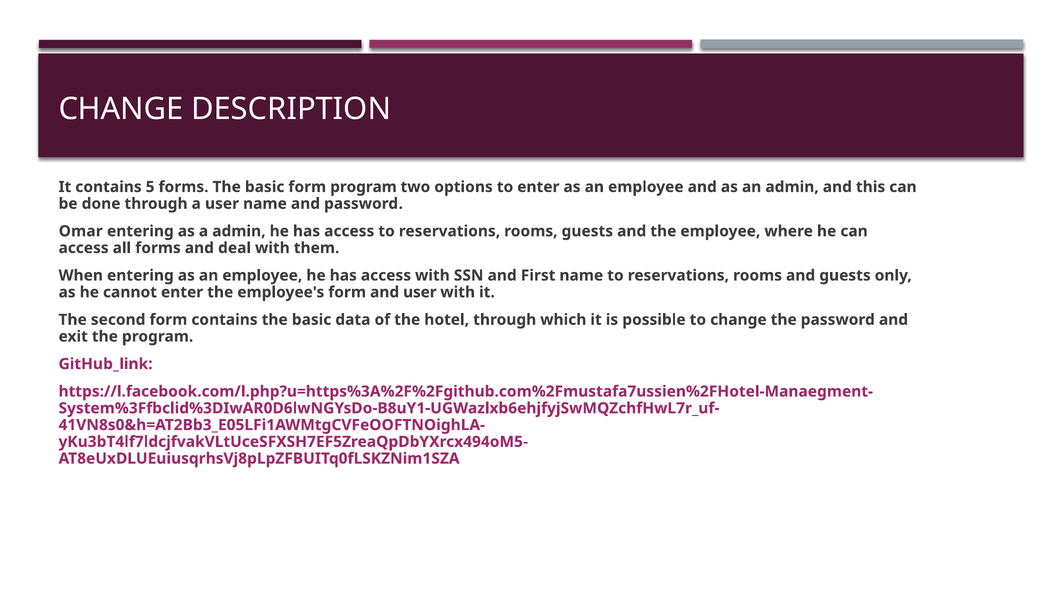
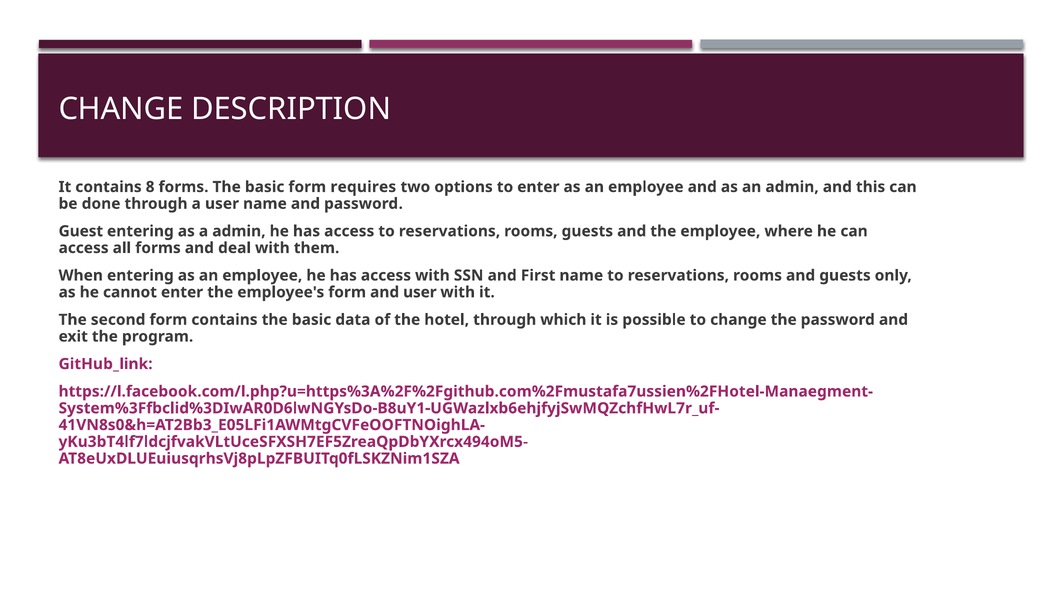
5: 5 -> 8 (150, 187)
form program: program -> requires (363, 187)
Omar: Omar -> Guest (81, 231)
